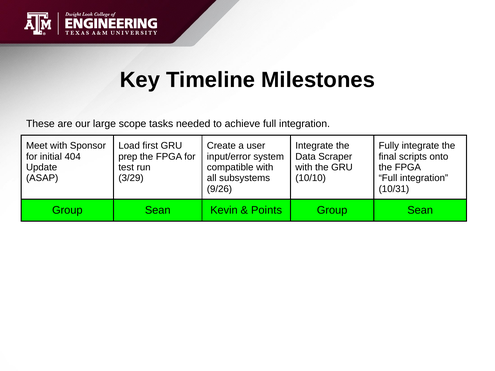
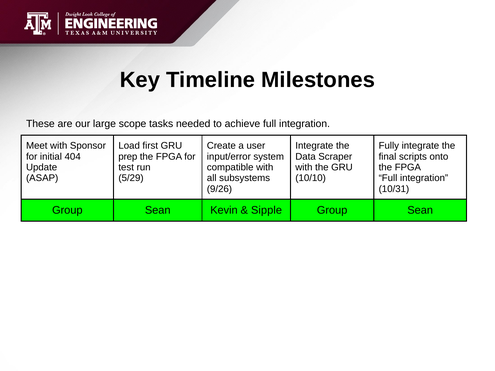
3/29: 3/29 -> 5/29 (131, 178)
Points: Points -> Sipple (267, 210)
